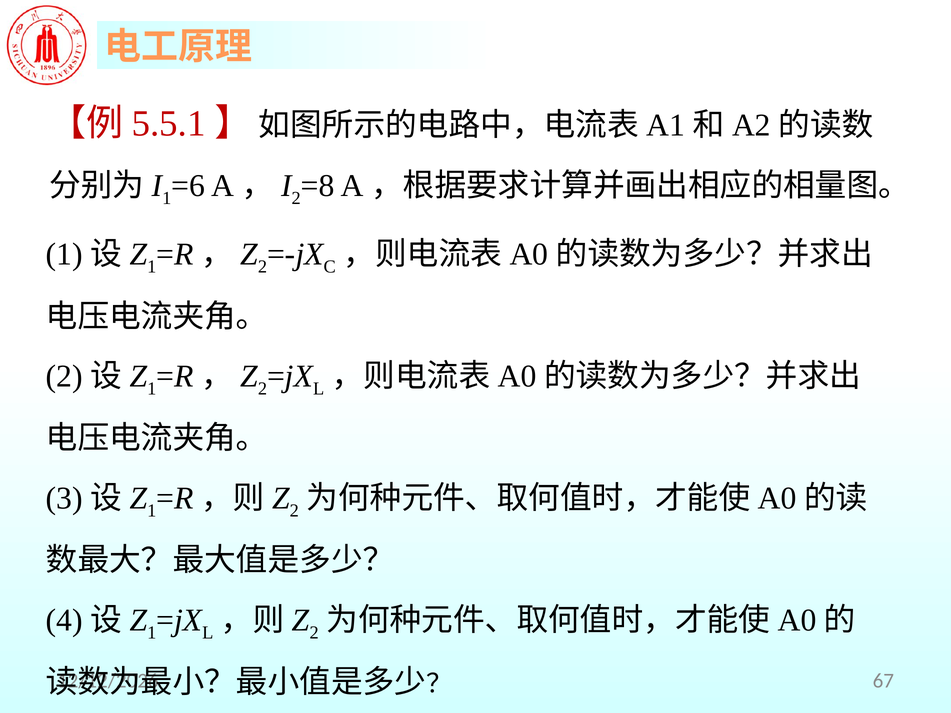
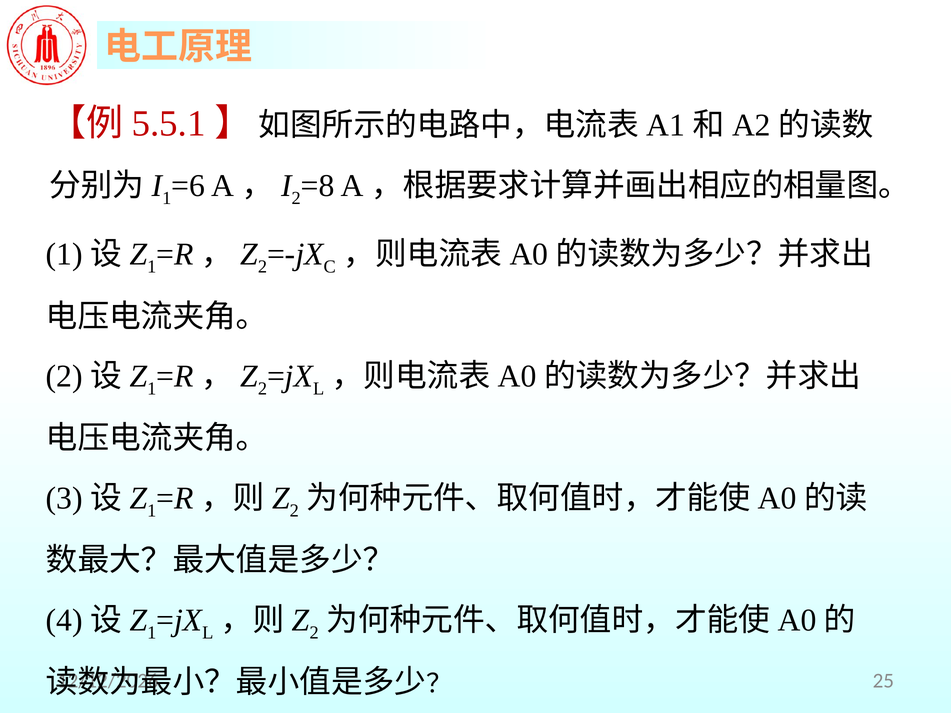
67: 67 -> 25 (883, 681)
